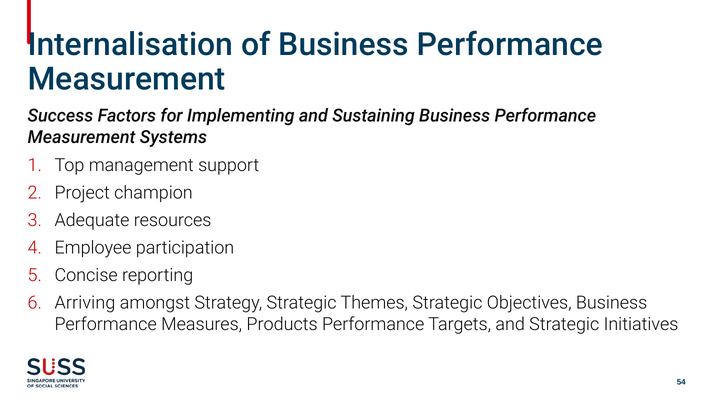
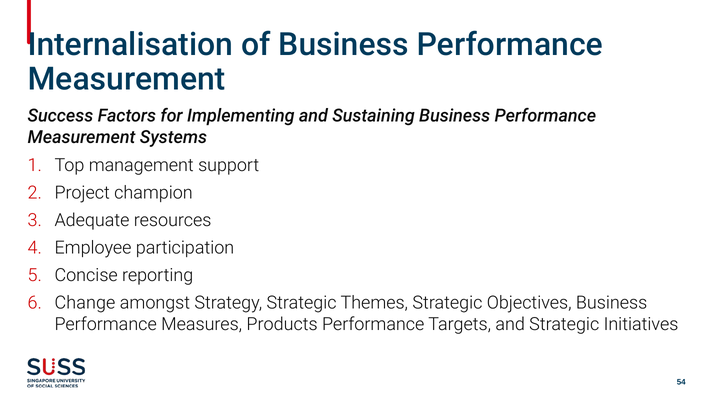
Arriving: Arriving -> Change (85, 303)
